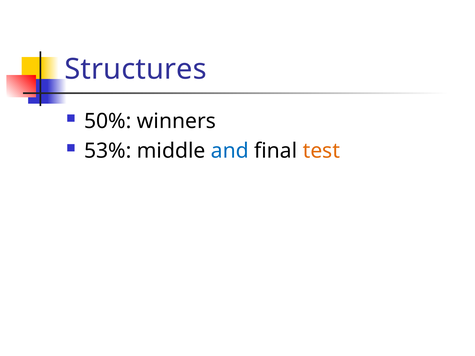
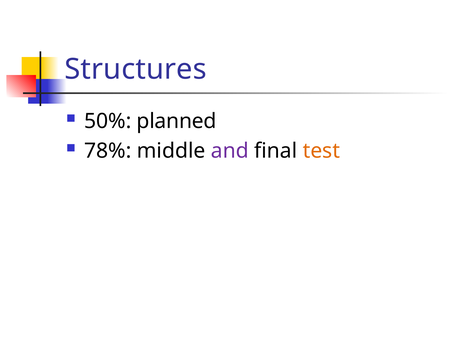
winners: winners -> planned (177, 121)
53%: 53% -> 78% (108, 151)
and colour: blue -> purple (230, 151)
